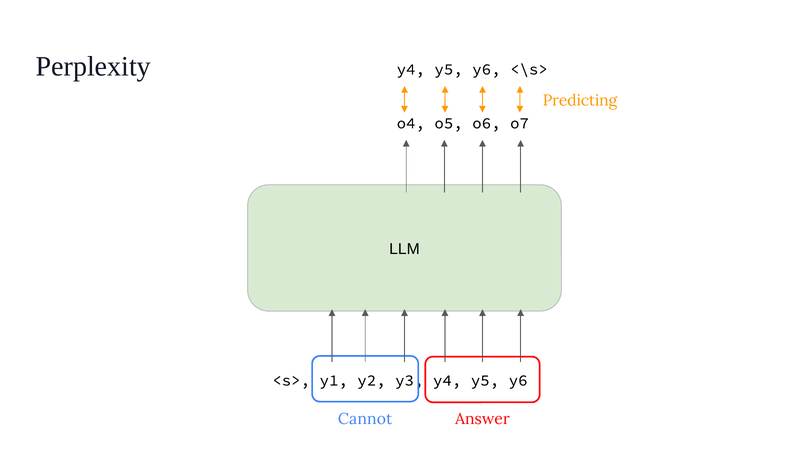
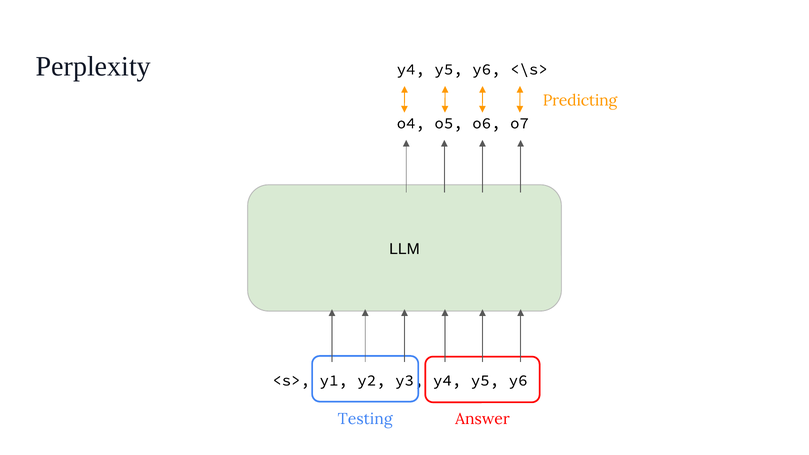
Cannot: Cannot -> Testing (365, 419)
